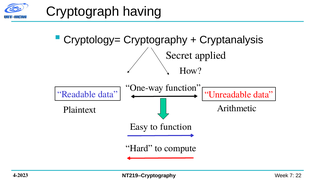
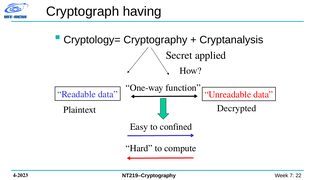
Arithmetic: Arithmetic -> Decrypted (237, 108)
to function: function -> confined (176, 126)
